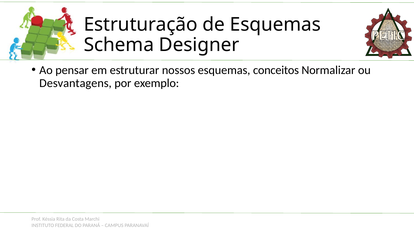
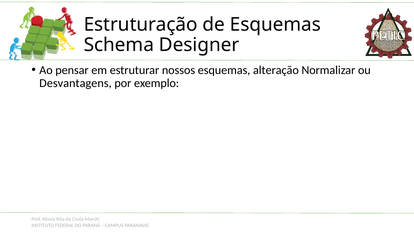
conceitos: conceitos -> alteração (276, 70)
